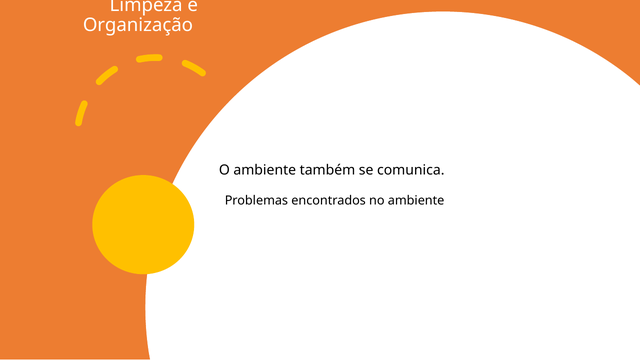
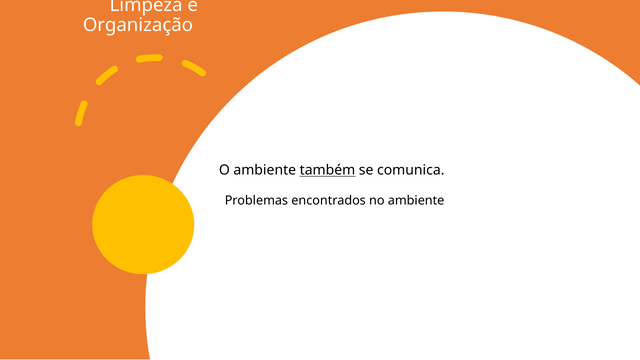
também underline: none -> present (328, 170)
